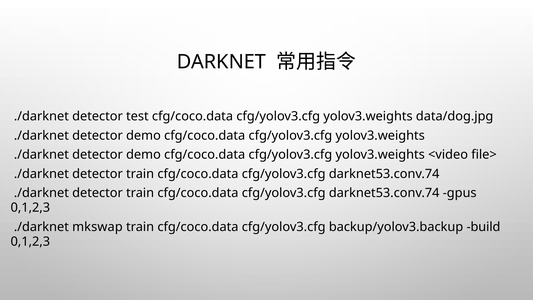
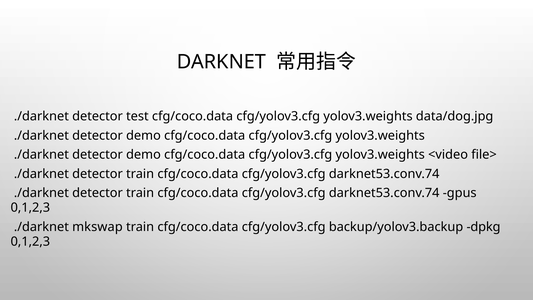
build: build -> dpkg (483, 227)
